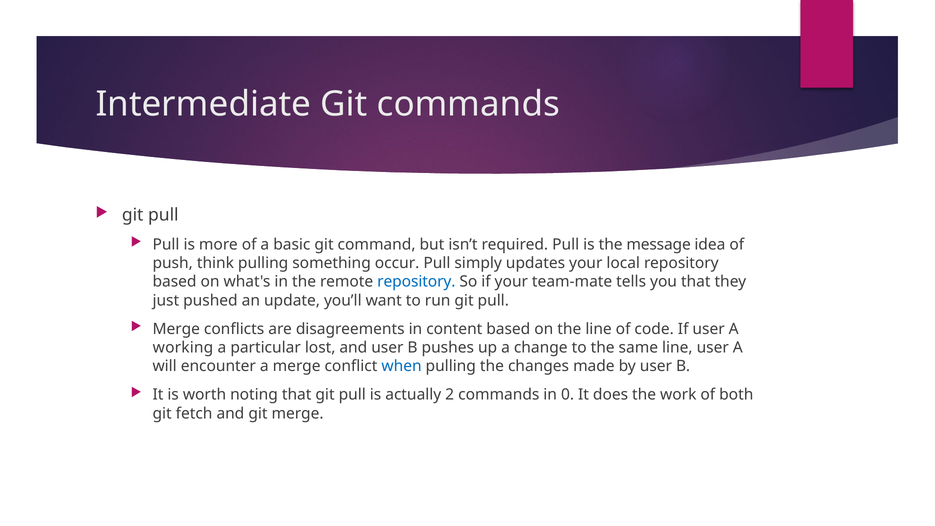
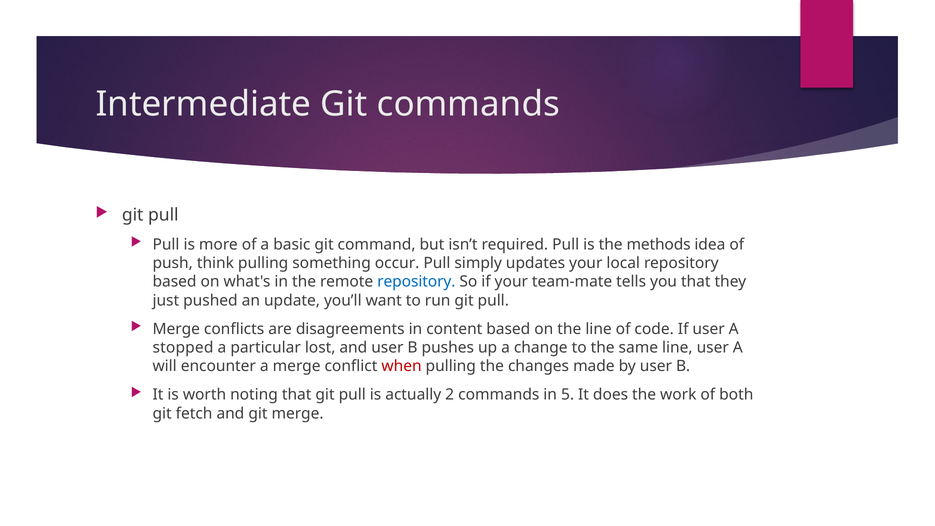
message: message -> methods (659, 244)
working: working -> stopped (183, 348)
when colour: blue -> red (402, 366)
0: 0 -> 5 (568, 395)
